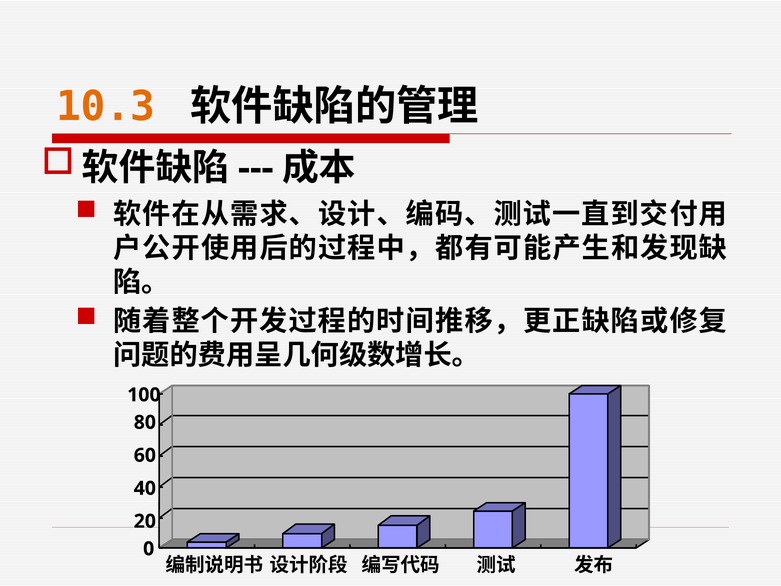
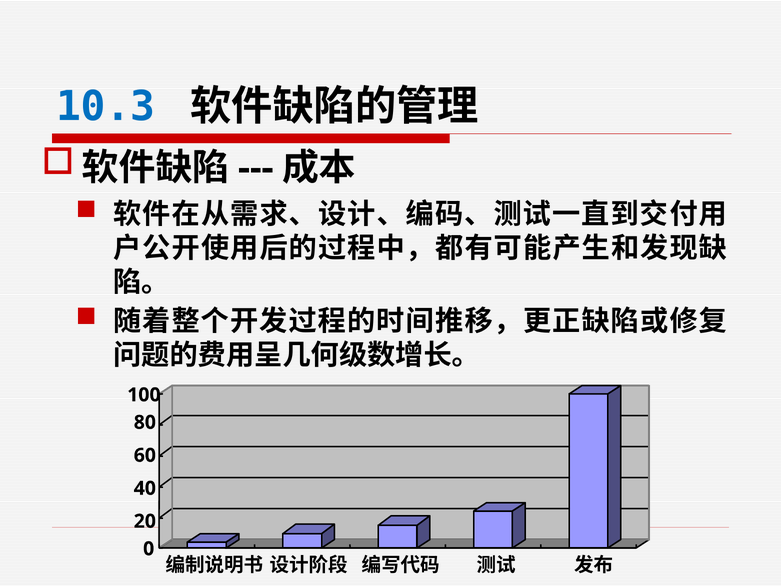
10.3 colour: orange -> blue (106, 106)
